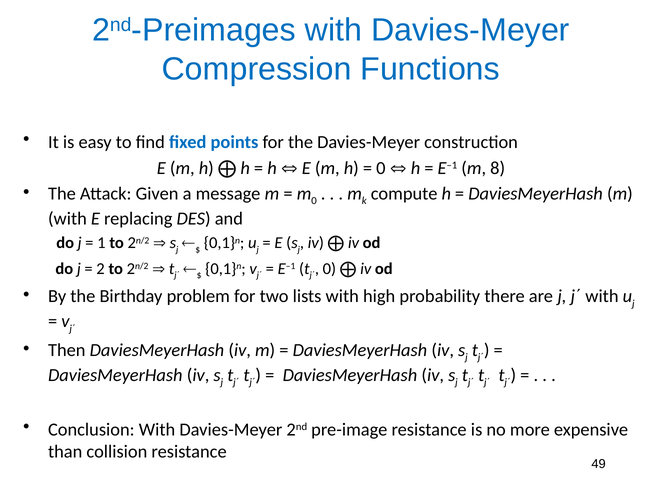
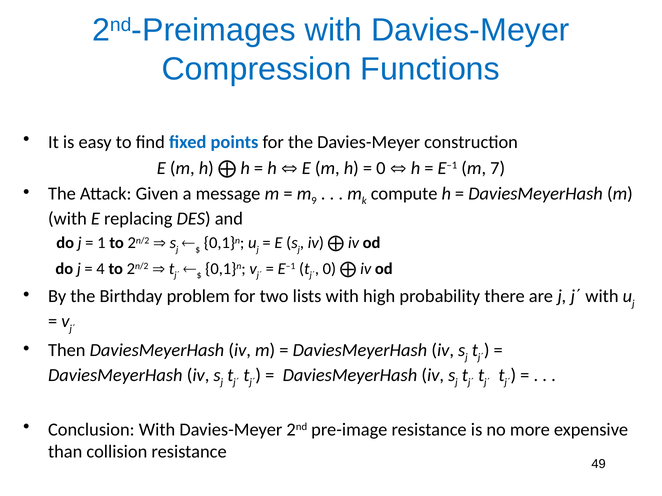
8: 8 -> 7 (498, 168)
m 0: 0 -> 9 (314, 201)
2: 2 -> 4 (101, 269)
